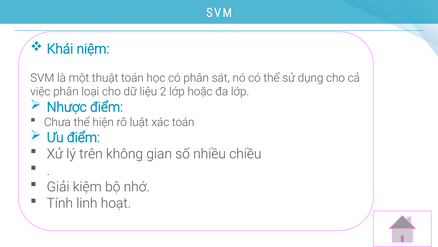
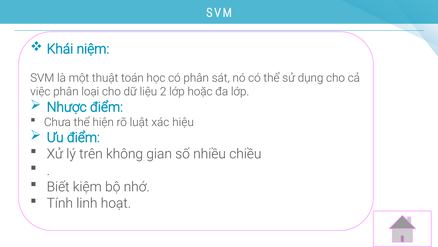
xác toán: toán -> hiệu (183, 122)
Giải: Giải -> Biết (58, 187)
